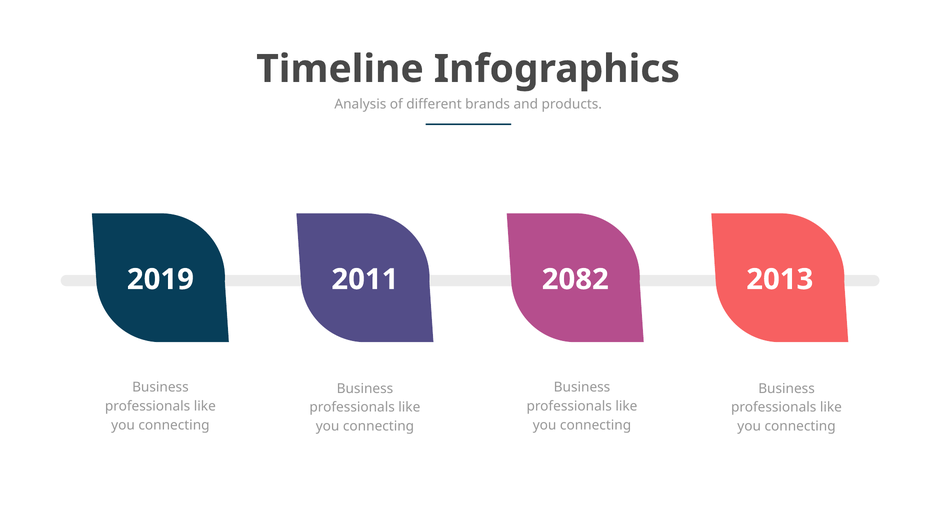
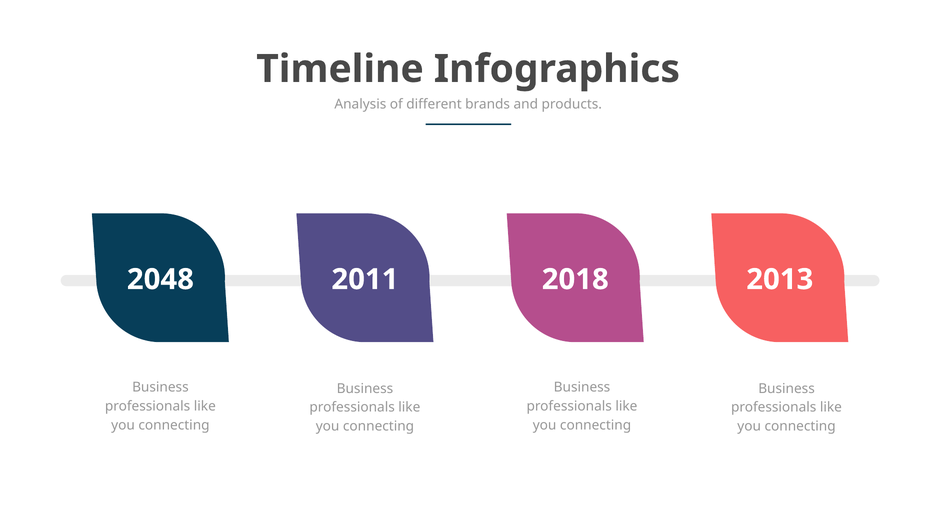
2019: 2019 -> 2048 (160, 279)
2082: 2082 -> 2018 (575, 279)
